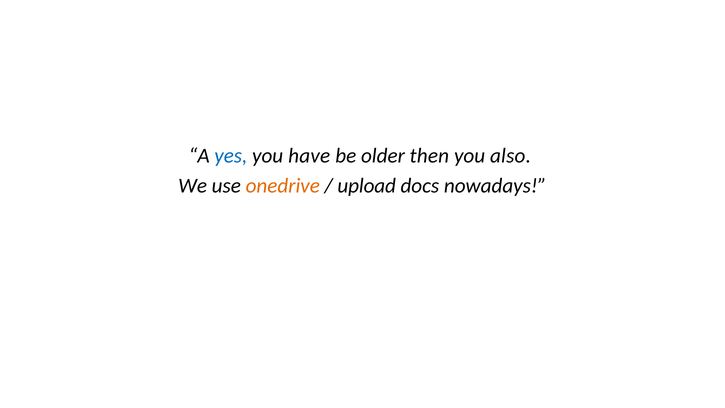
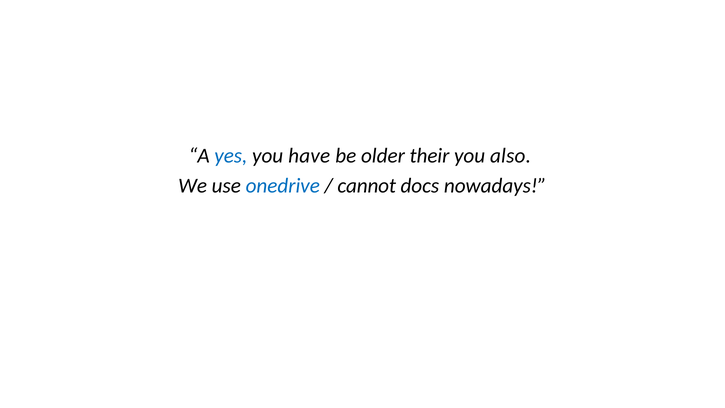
then: then -> their (429, 156)
onedrive colour: orange -> blue (283, 186)
upload: upload -> cannot (367, 186)
